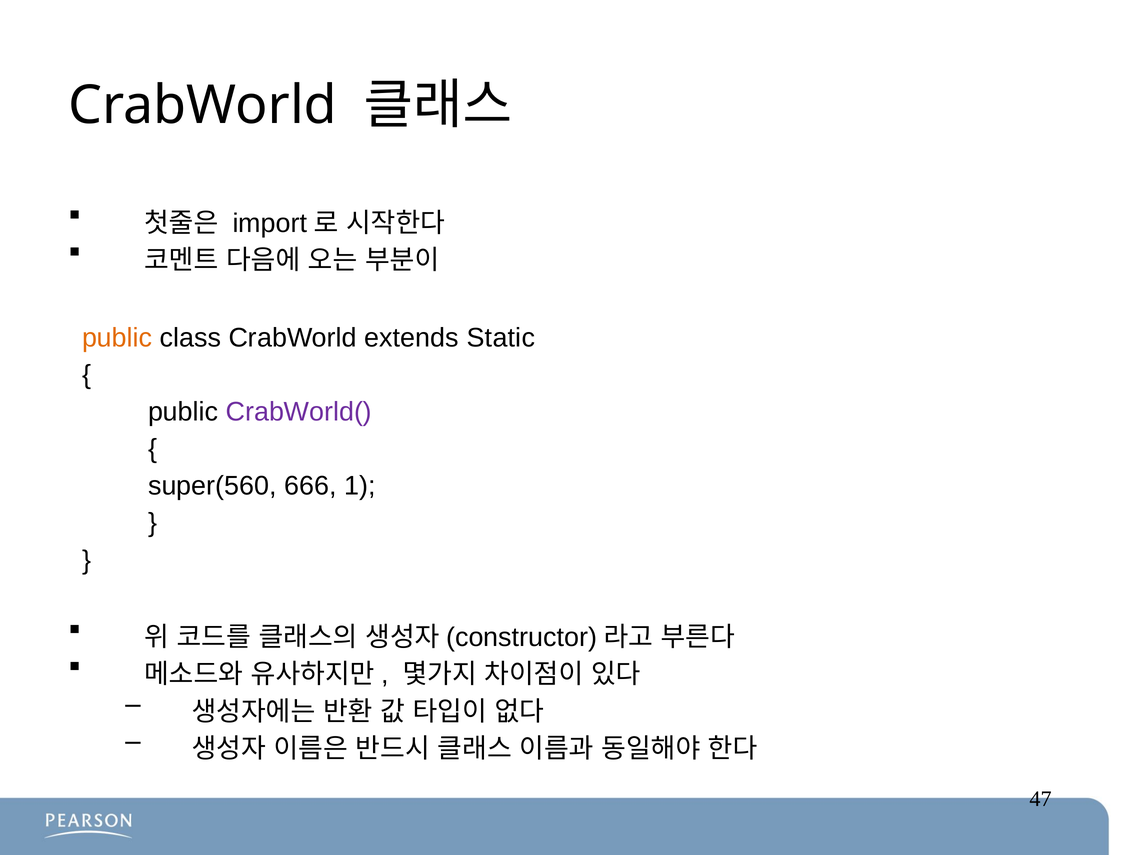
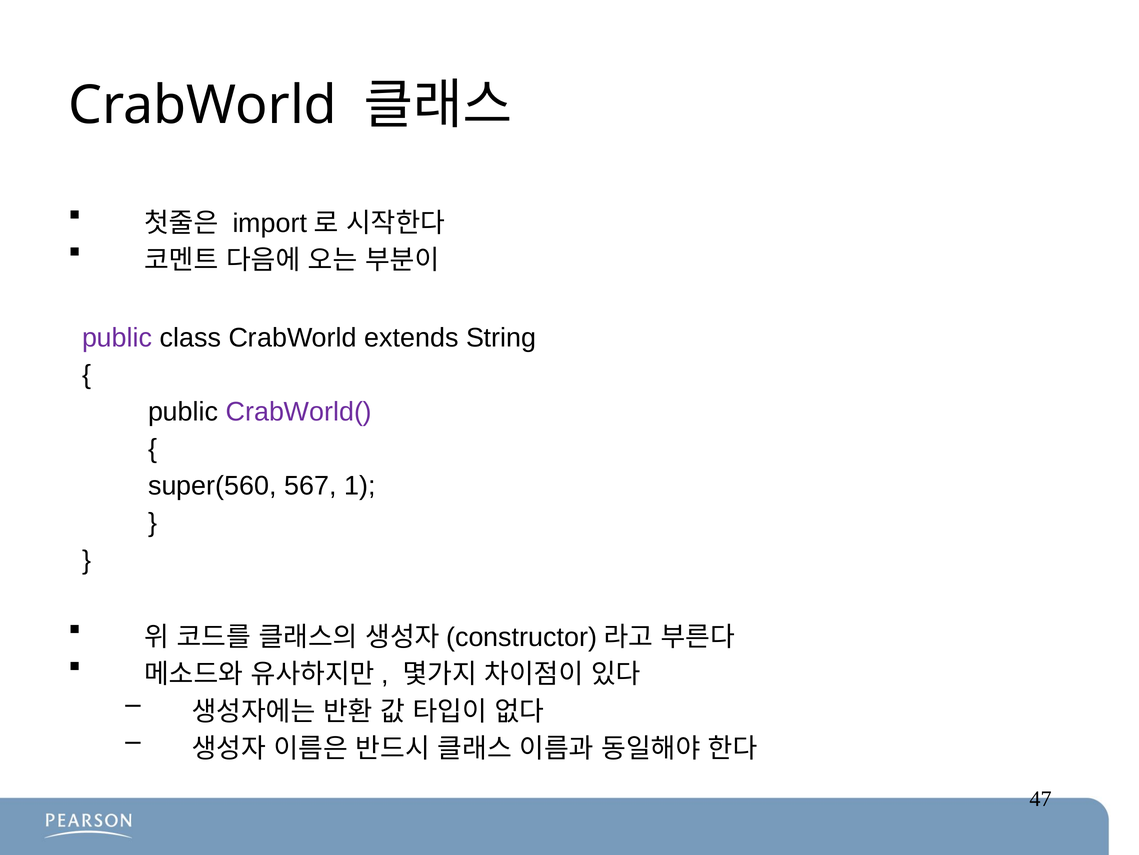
public colour: orange -> purple (117, 337)
Static: Static -> String (501, 337)
666: 666 -> 567 (310, 486)
